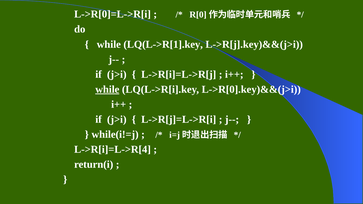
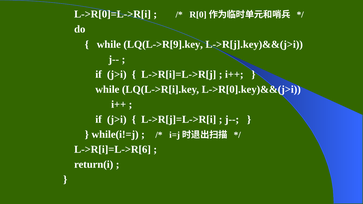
LQ(L->R[1].key: LQ(L->R[1].key -> LQ(L->R[9].key (163, 44)
while underline: present -> none (107, 89)
L->R[i]=L->R[4: L->R[i]=L->R[4 -> L->R[i]=L->R[6 (113, 150)
